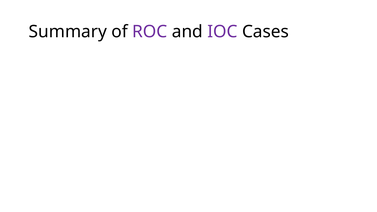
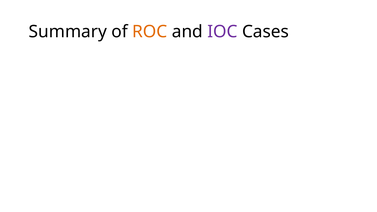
ROC colour: purple -> orange (150, 32)
